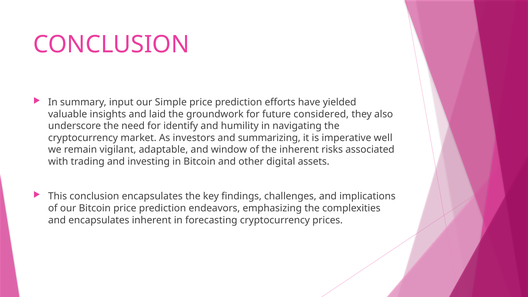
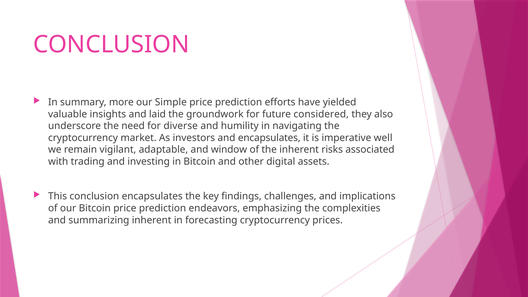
input: input -> more (121, 102)
identify: identify -> diverse (181, 126)
and summarizing: summarizing -> encapsulates (269, 138)
and encapsulates: encapsulates -> summarizing (99, 220)
